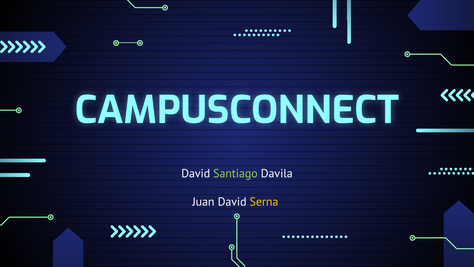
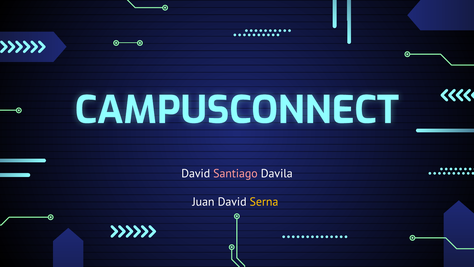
Santiago colour: light green -> pink (235, 173)
